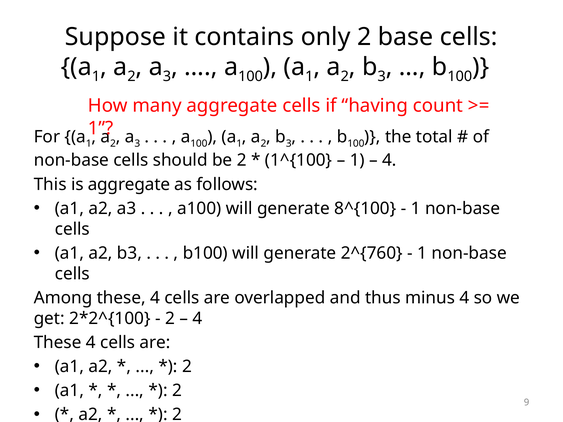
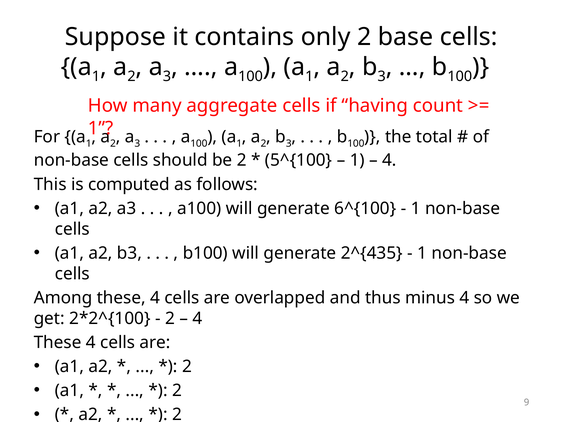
1^{100: 1^{100 -> 5^{100 (299, 160)
is aggregate: aggregate -> computed (129, 184)
8^{100: 8^{100 -> 6^{100 (365, 209)
2^{760: 2^{760 -> 2^{435 (372, 253)
